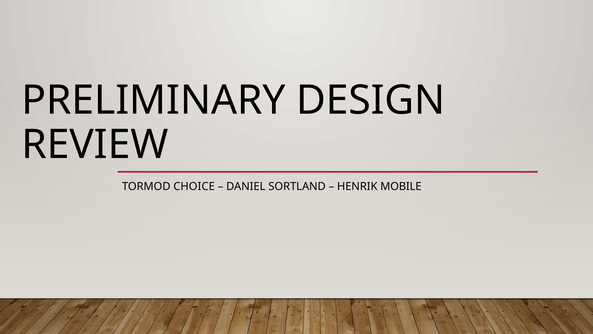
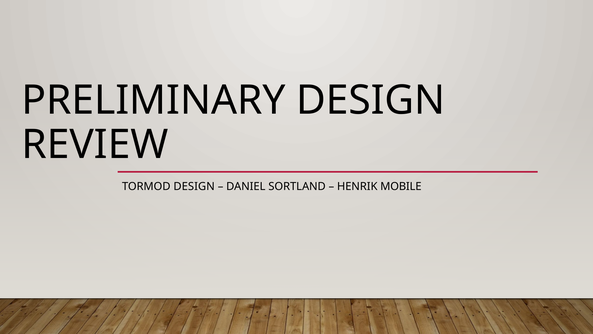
TORMOD CHOICE: CHOICE -> DESIGN (194, 186)
